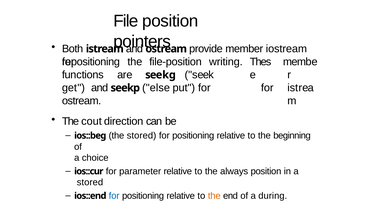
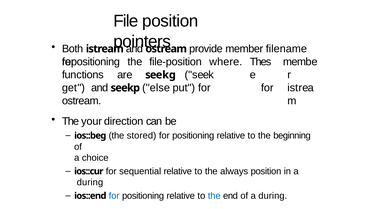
iostream: iostream -> filename (286, 49)
writing: writing -> where (226, 62)
cout: cout -> your (92, 121)
parameter: parameter -> sequential (140, 171)
stored: stored -> during (90, 183)
the colour: orange -> blue (214, 196)
